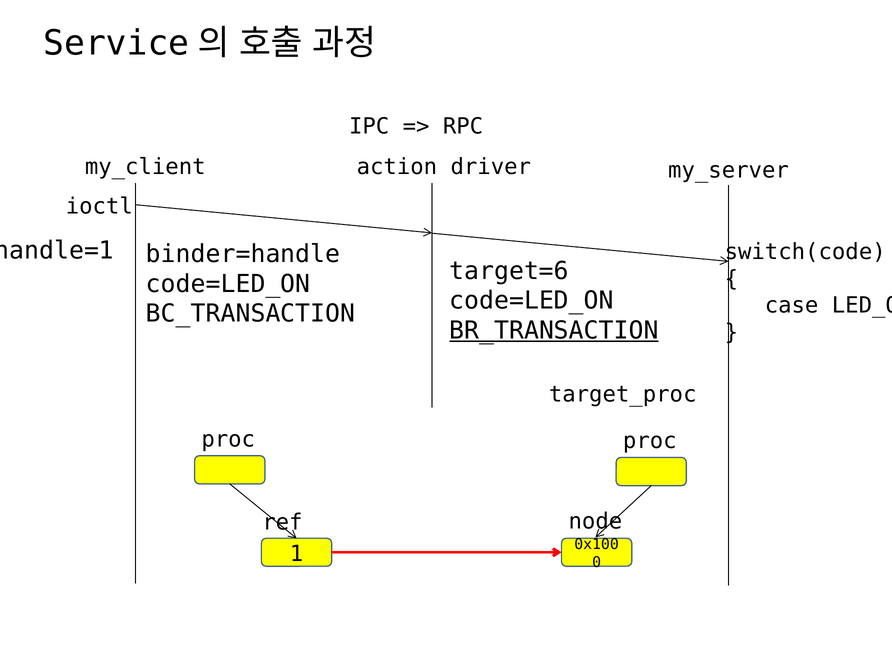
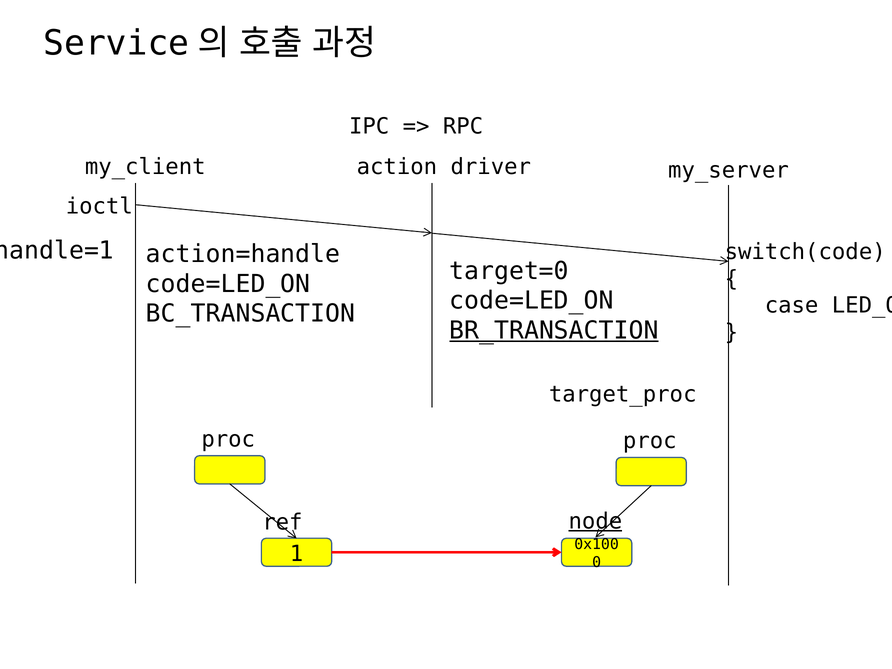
binder=handle: binder=handle -> action=handle (243, 254)
target=6: target=6 -> target=0 (509, 271)
node underline: none -> present (595, 521)
